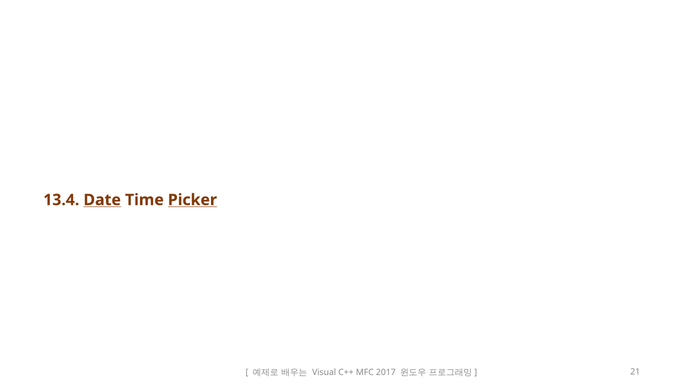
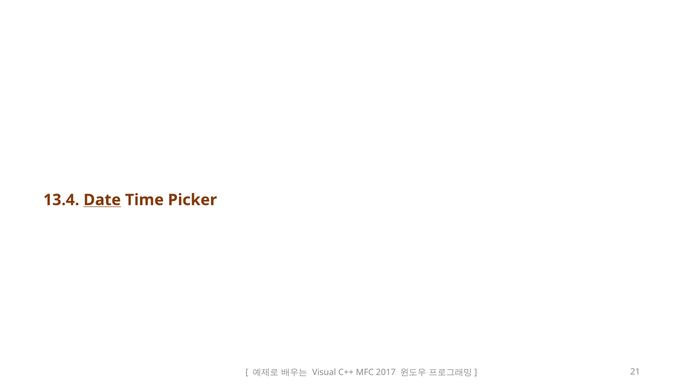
Picker underline: present -> none (192, 200)
